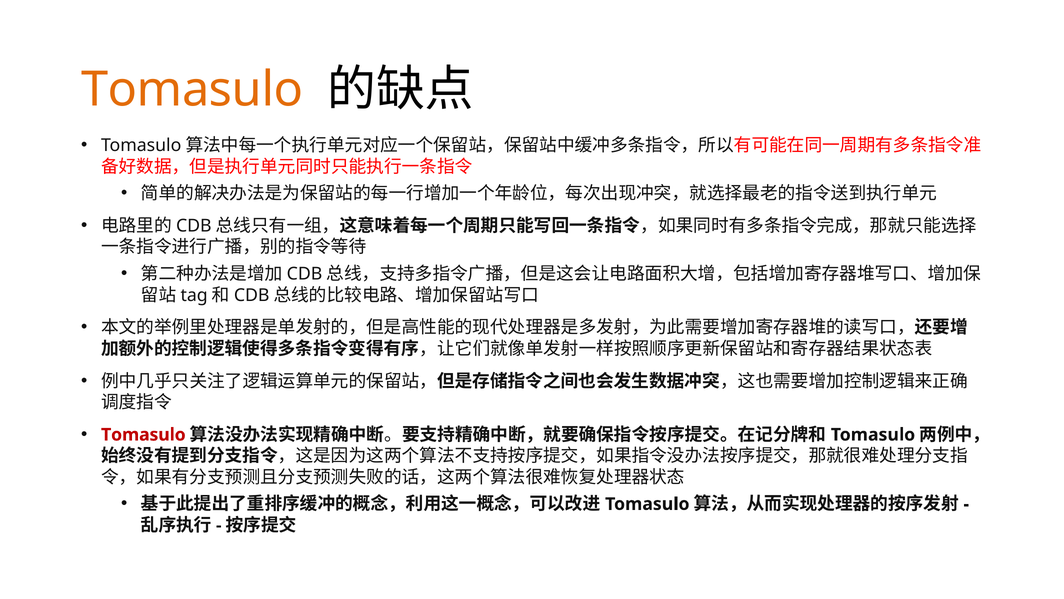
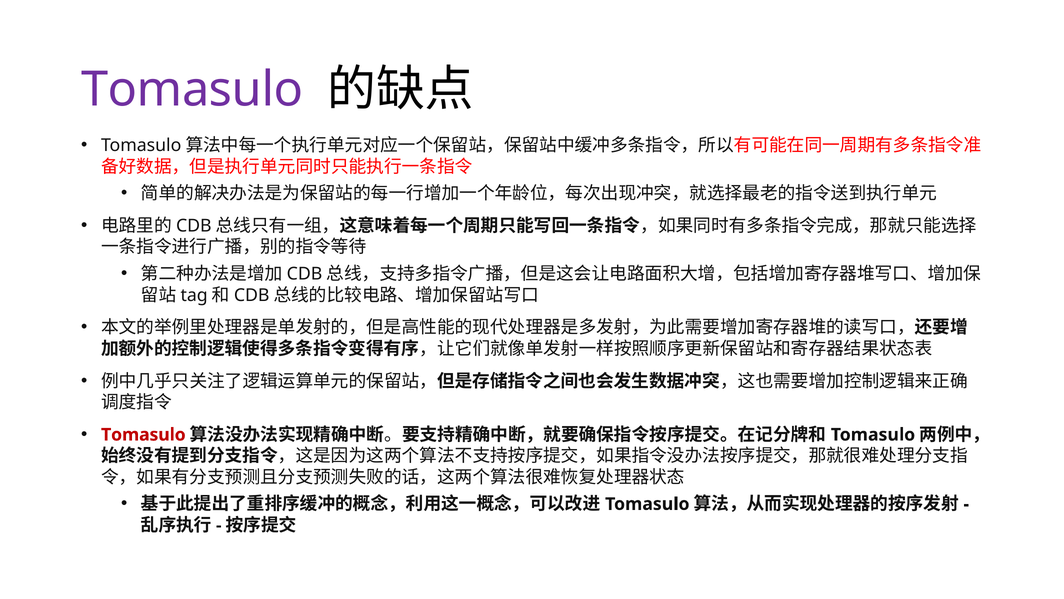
Tomasulo colour: orange -> purple (192, 89)
